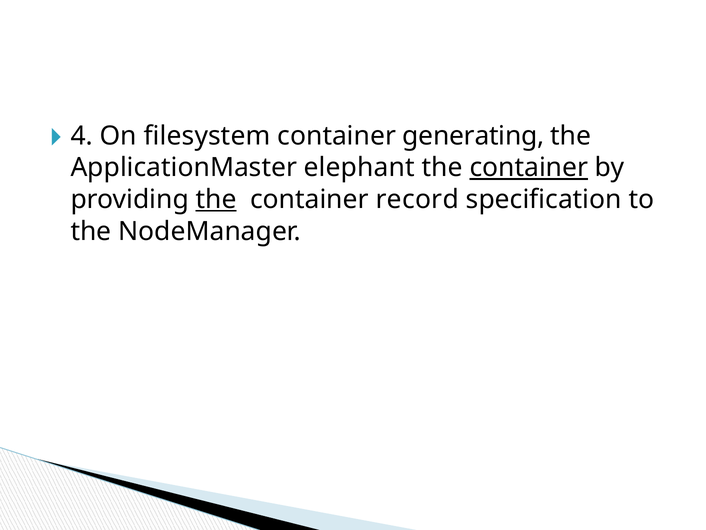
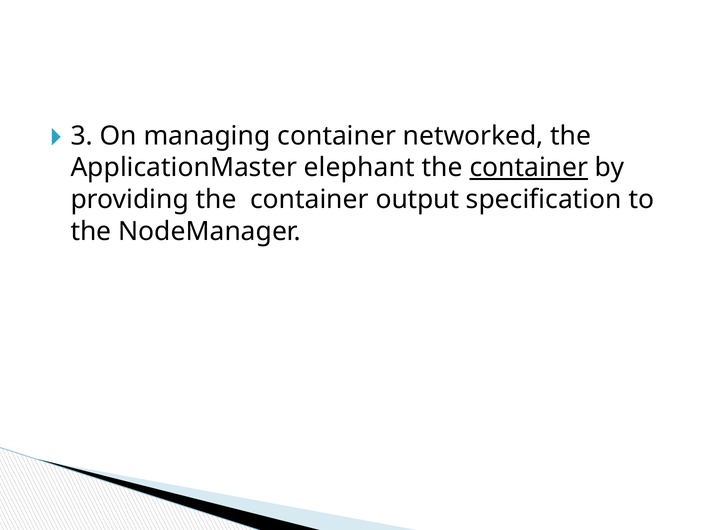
4: 4 -> 3 (82, 136)
filesystem: filesystem -> managing (207, 136)
generating: generating -> networked (473, 136)
the underline: present -> none (216, 199)
record: record -> output (417, 199)
